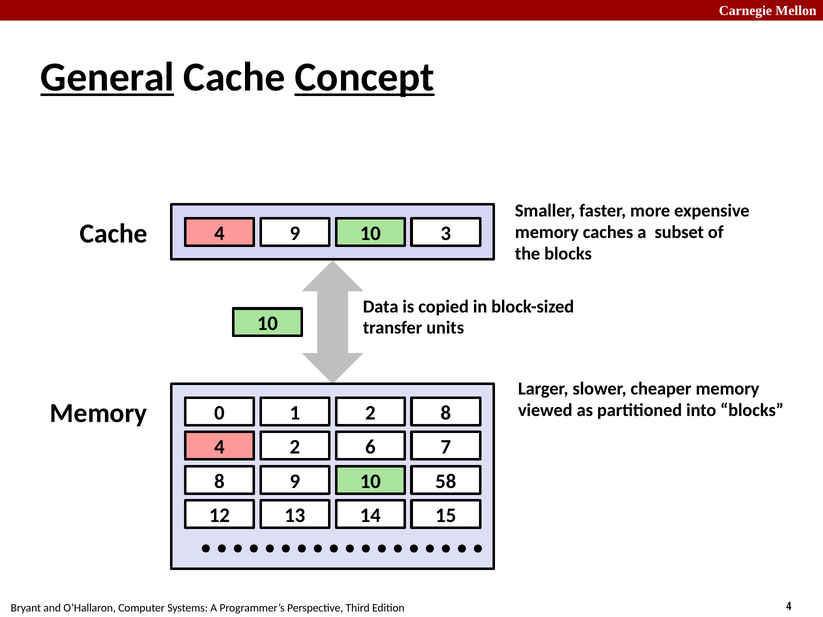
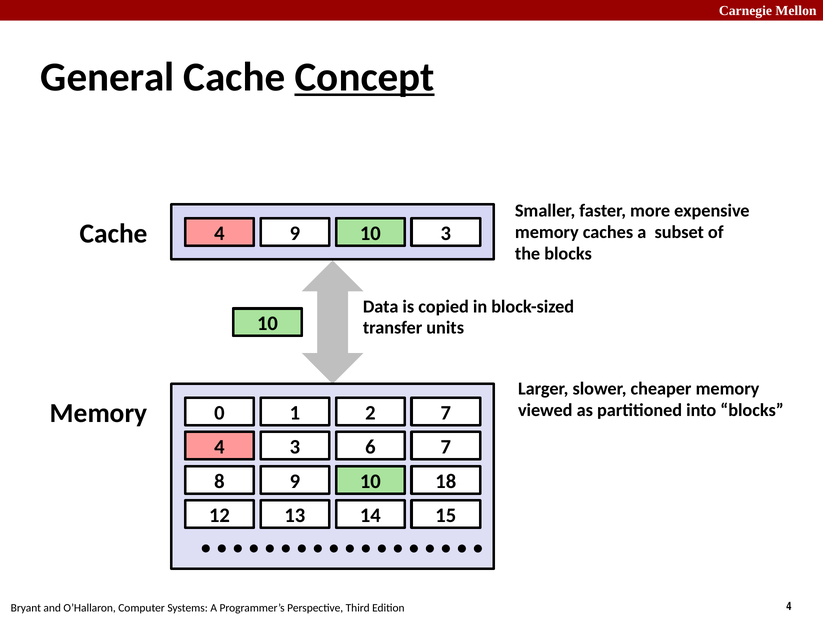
General underline: present -> none (107, 77)
2 8: 8 -> 7 (446, 413)
2: 2 -> 3 (295, 447)
58: 58 -> 18 (446, 482)
